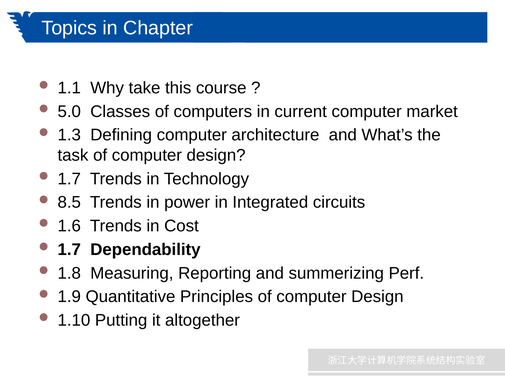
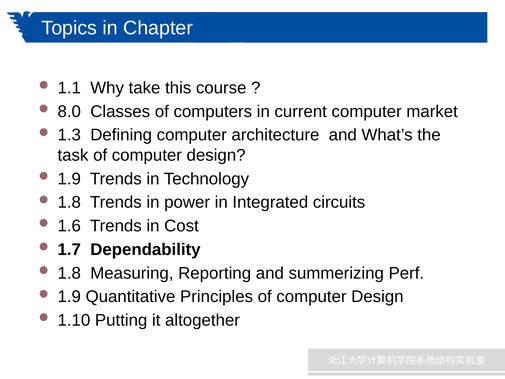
5.0: 5.0 -> 8.0 (69, 111)
1.7: 1.7 -> 1.9 (69, 179)
8.5: 8.5 -> 1.8 (69, 202)
